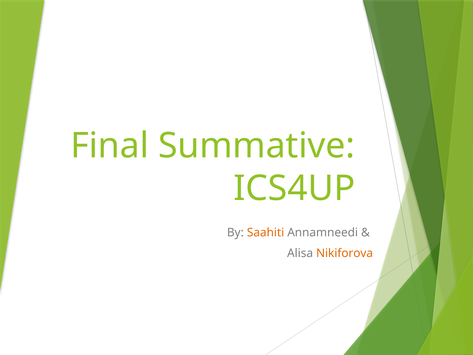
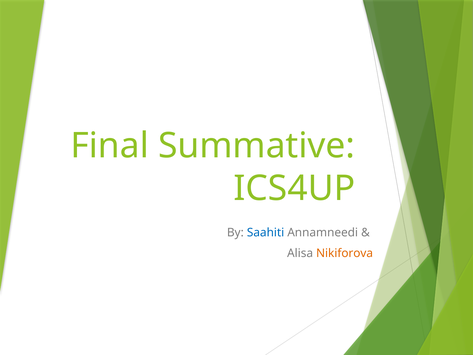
Saahiti colour: orange -> blue (266, 232)
